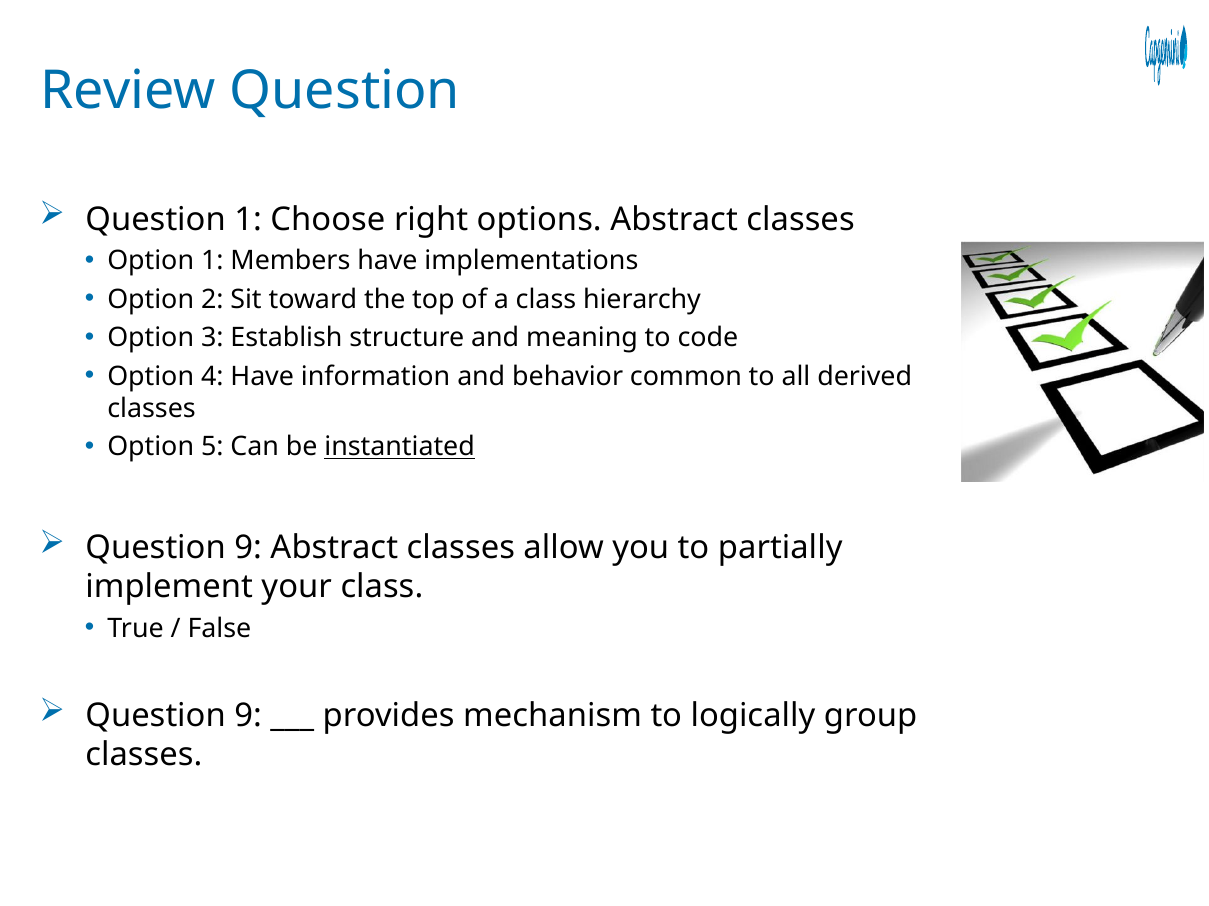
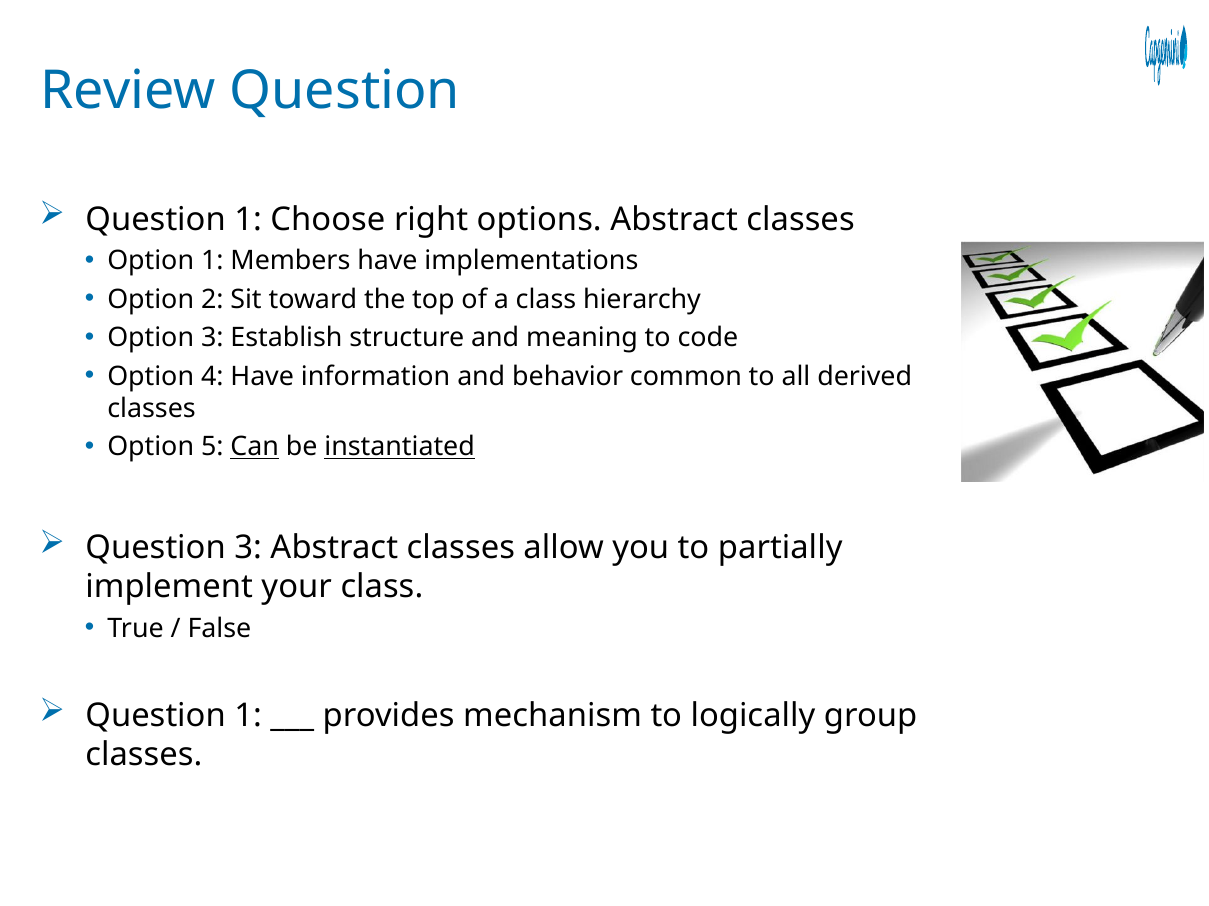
Can underline: none -> present (255, 447)
9: 9 -> 3 (248, 548)
9: 9 -> 1 (248, 716)
